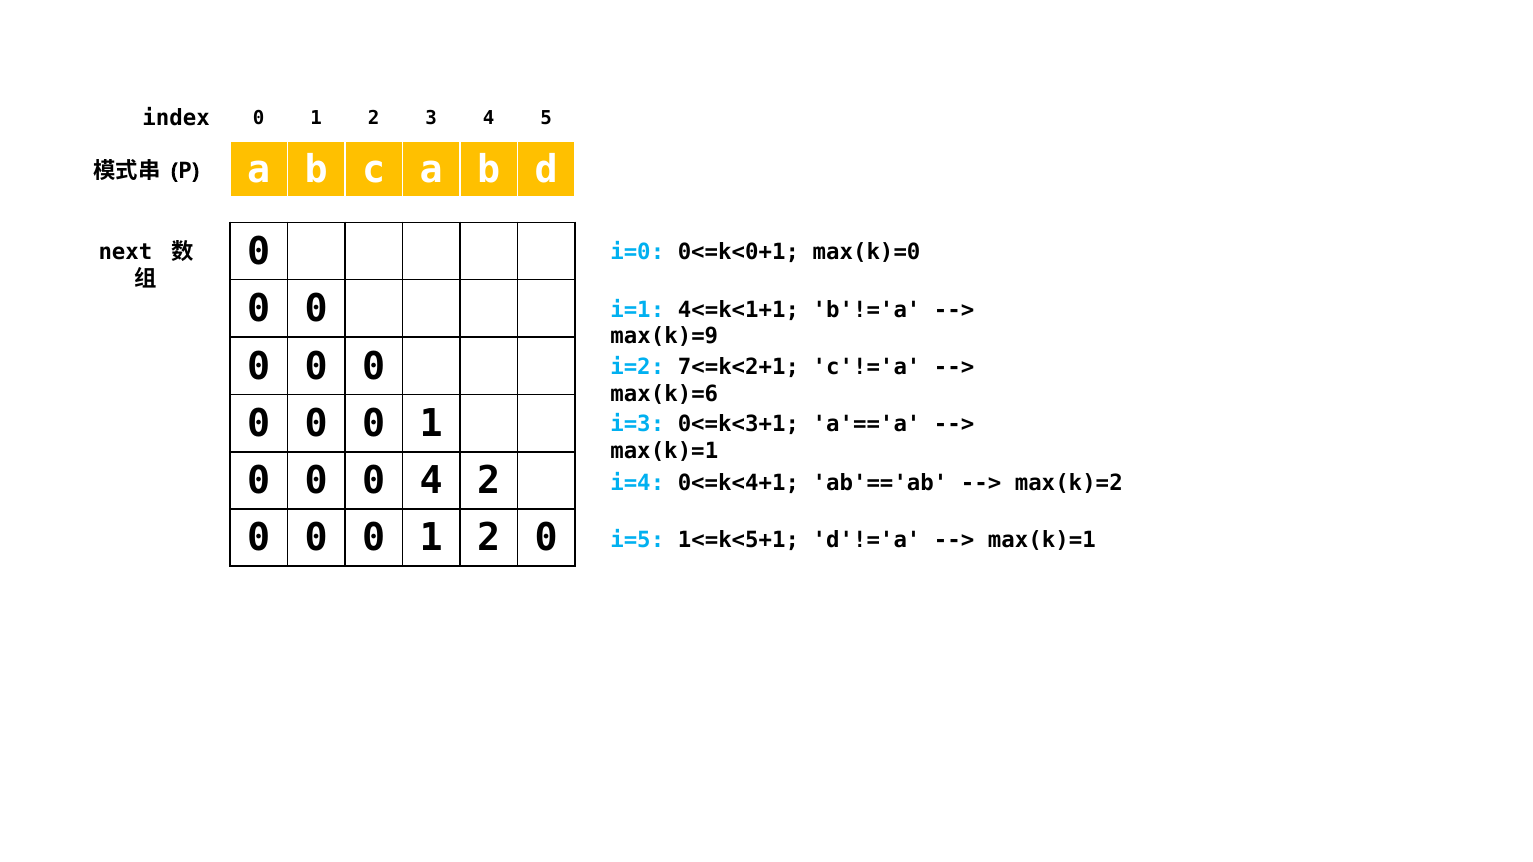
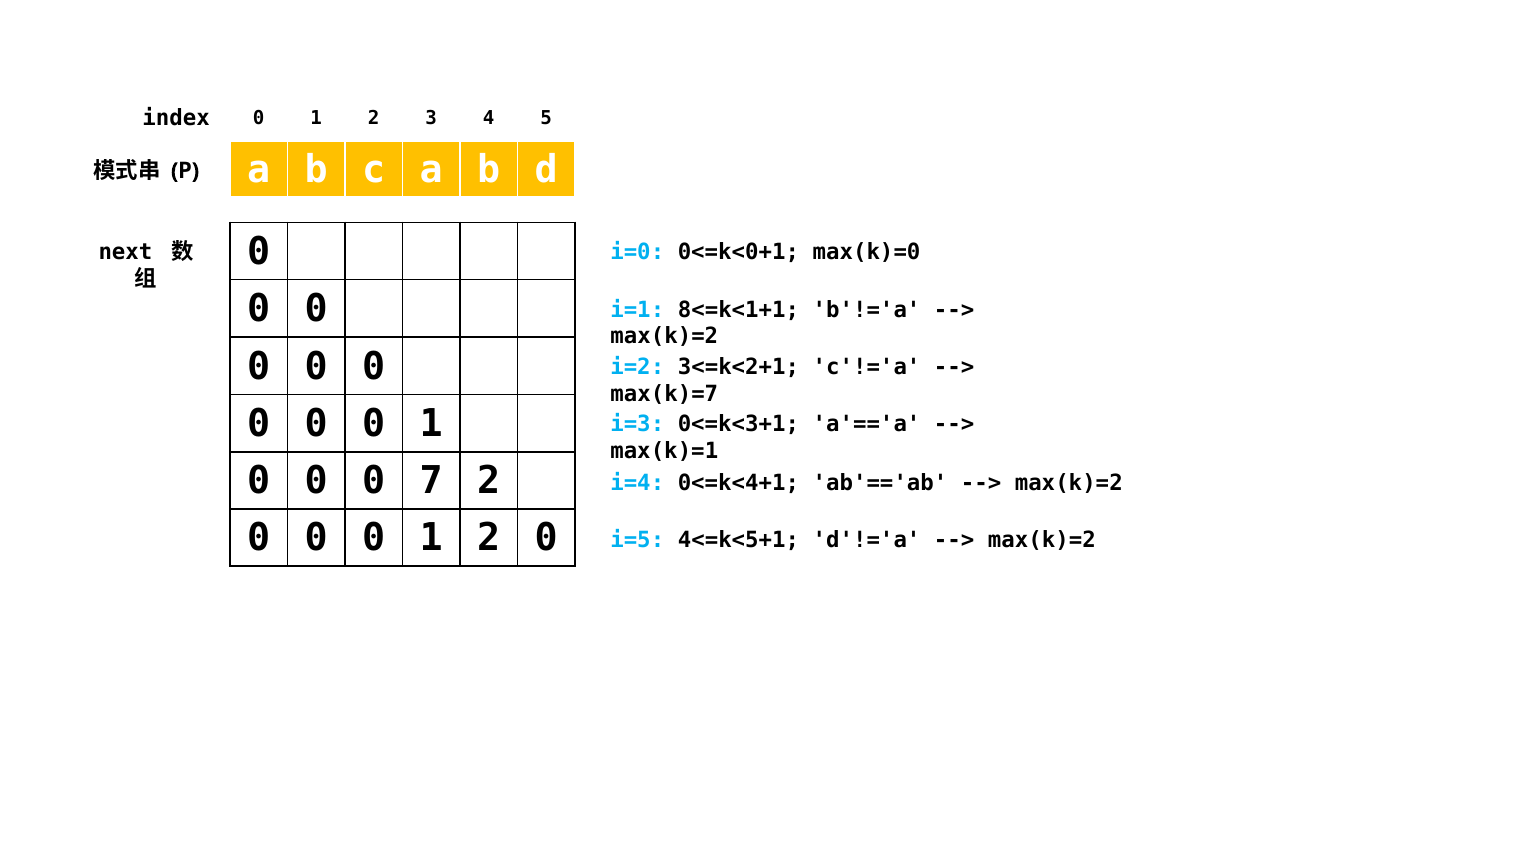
4<=k<1+1: 4<=k<1+1 -> 8<=k<1+1 (738, 310)
max(k)=9: max(k)=9 -> max(k)=2 (664, 337)
7<=k<2+1: 7<=k<2+1 -> 3<=k<2+1 (738, 367)
max(k)=6: max(k)=6 -> max(k)=7 (664, 394)
0 4: 4 -> 7 (431, 481)
1<=k<5+1: 1<=k<5+1 -> 4<=k<5+1 (738, 541)
max(k)=1: max(k)=1 -> max(k)=2 (1042, 541)
